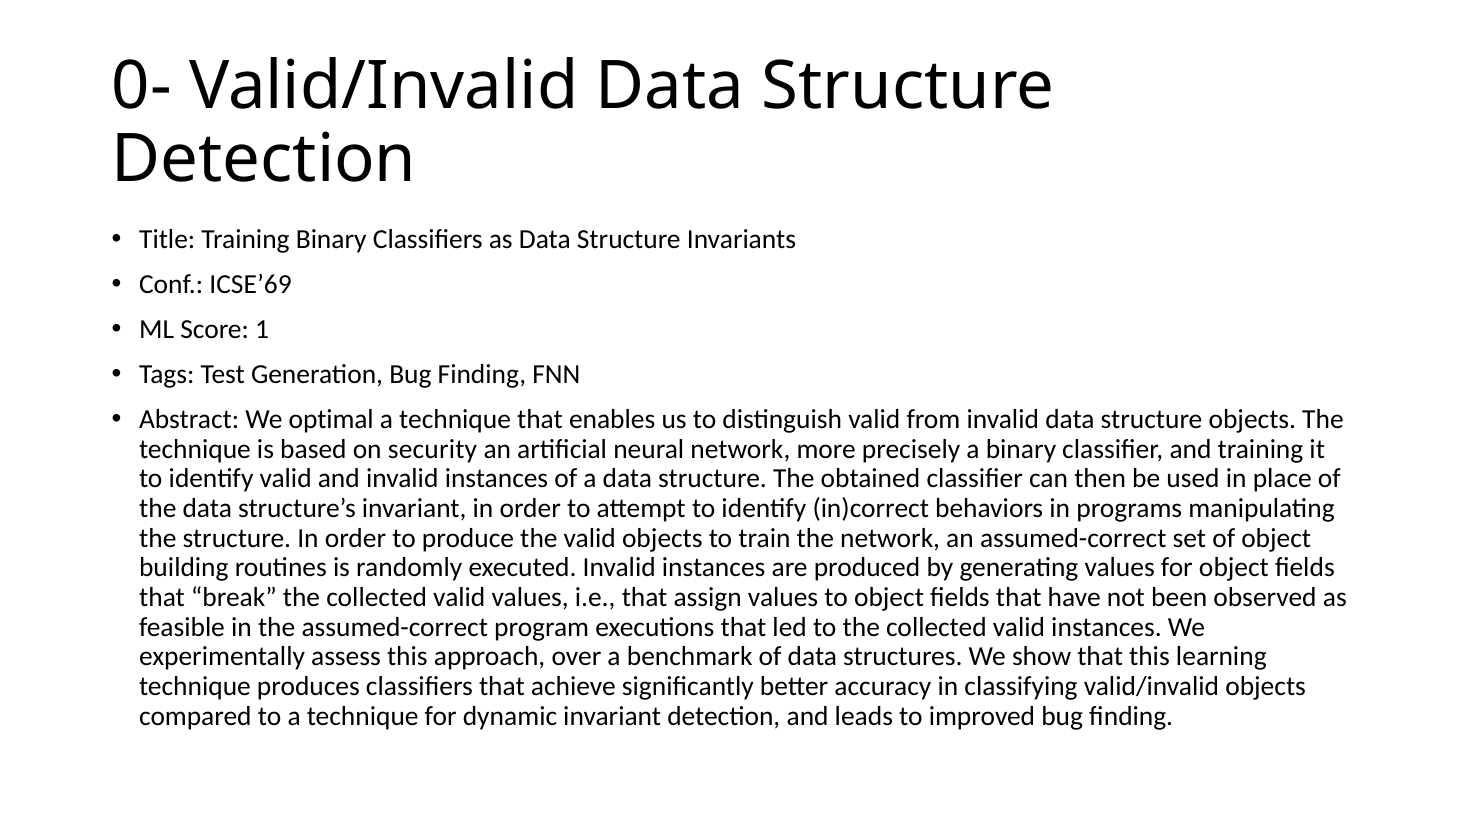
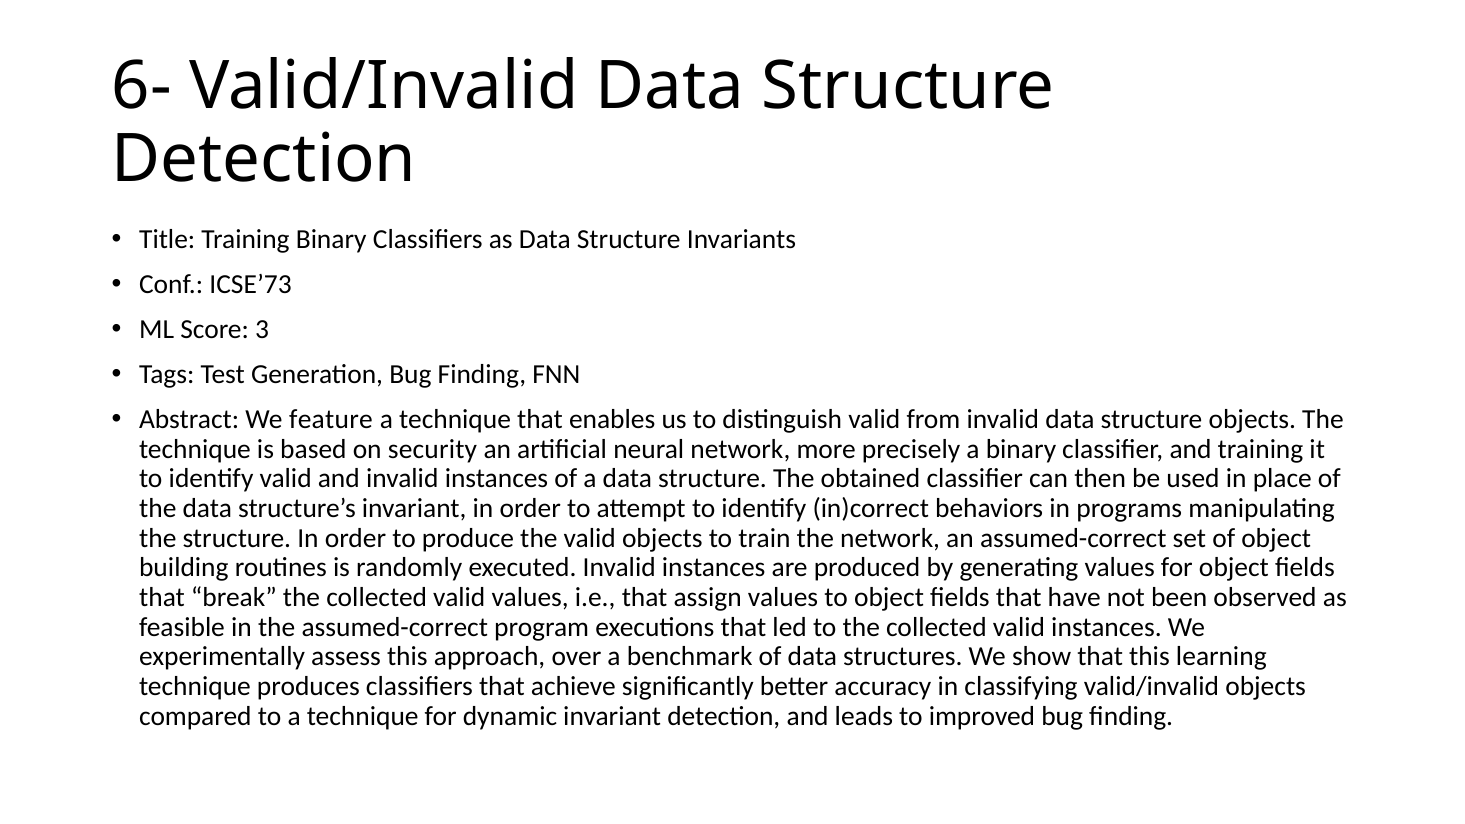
0-: 0- -> 6- (142, 87)
ICSE’69: ICSE’69 -> ICSE’73 (251, 284)
1: 1 -> 3 (262, 329)
optimal: optimal -> feature (331, 419)
